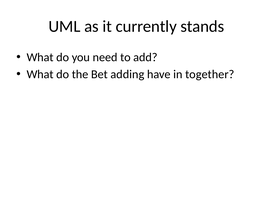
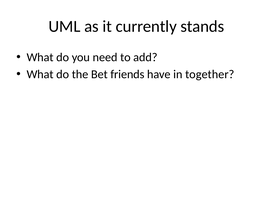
adding: adding -> friends (127, 74)
